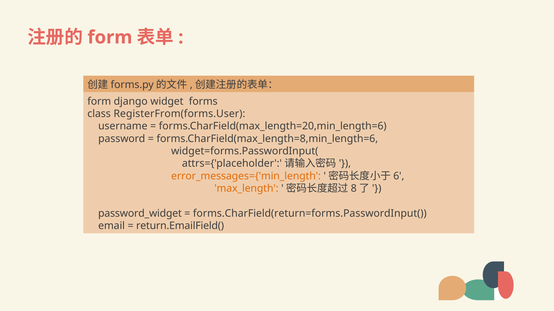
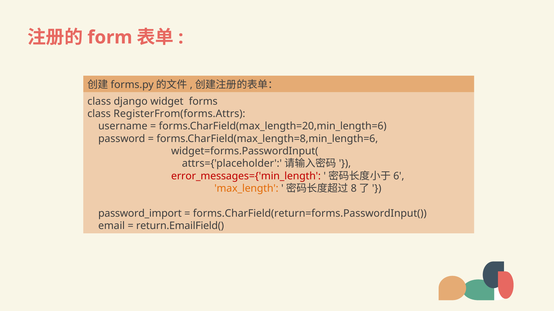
form: form -> class (99, 102)
RegisterFrom(forms.User: RegisterFrom(forms.User -> RegisterFrom(forms.Attrs (179, 114)
error_messages={'min_length colour: orange -> red (246, 176)
password_widget: password_widget -> password_import (140, 214)
